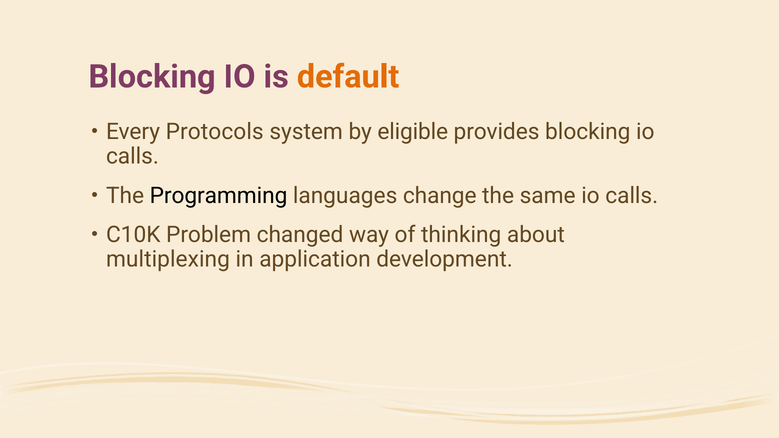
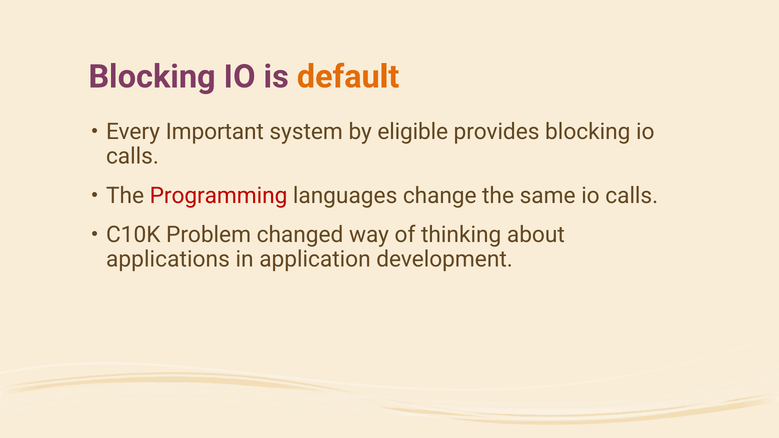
Protocols: Protocols -> Important (215, 132)
Programming colour: black -> red (219, 196)
multiplexing: multiplexing -> applications (168, 259)
